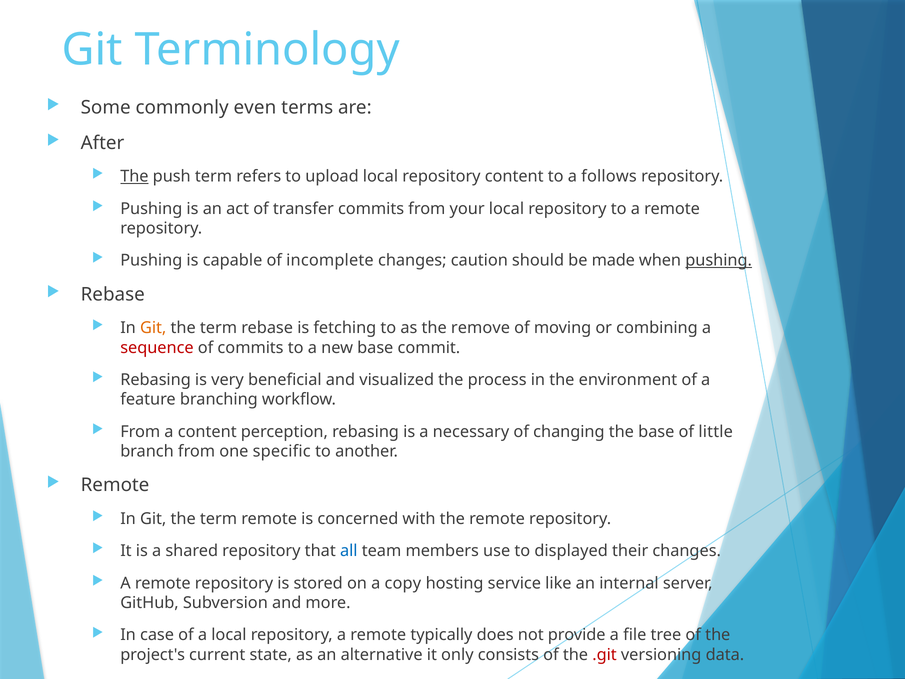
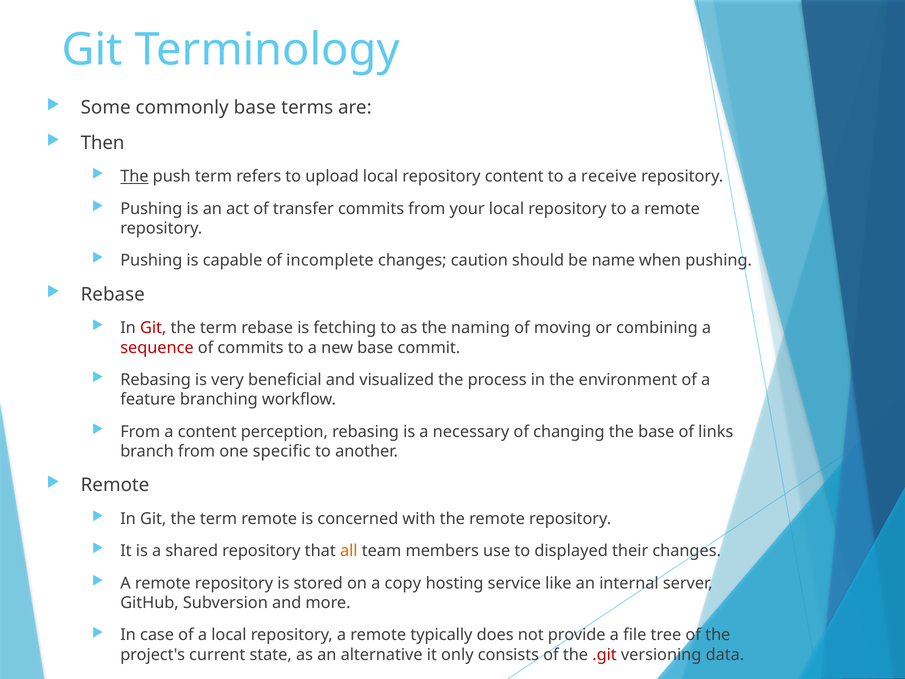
commonly even: even -> base (255, 108)
After: After -> Then (103, 143)
follows: follows -> receive (609, 176)
made: made -> name (613, 260)
pushing underline: present -> none (719, 260)
Git colour: orange -> red (153, 328)
remove: remove -> naming (481, 328)
little: little -> links (716, 432)
all colour: blue -> orange (349, 551)
